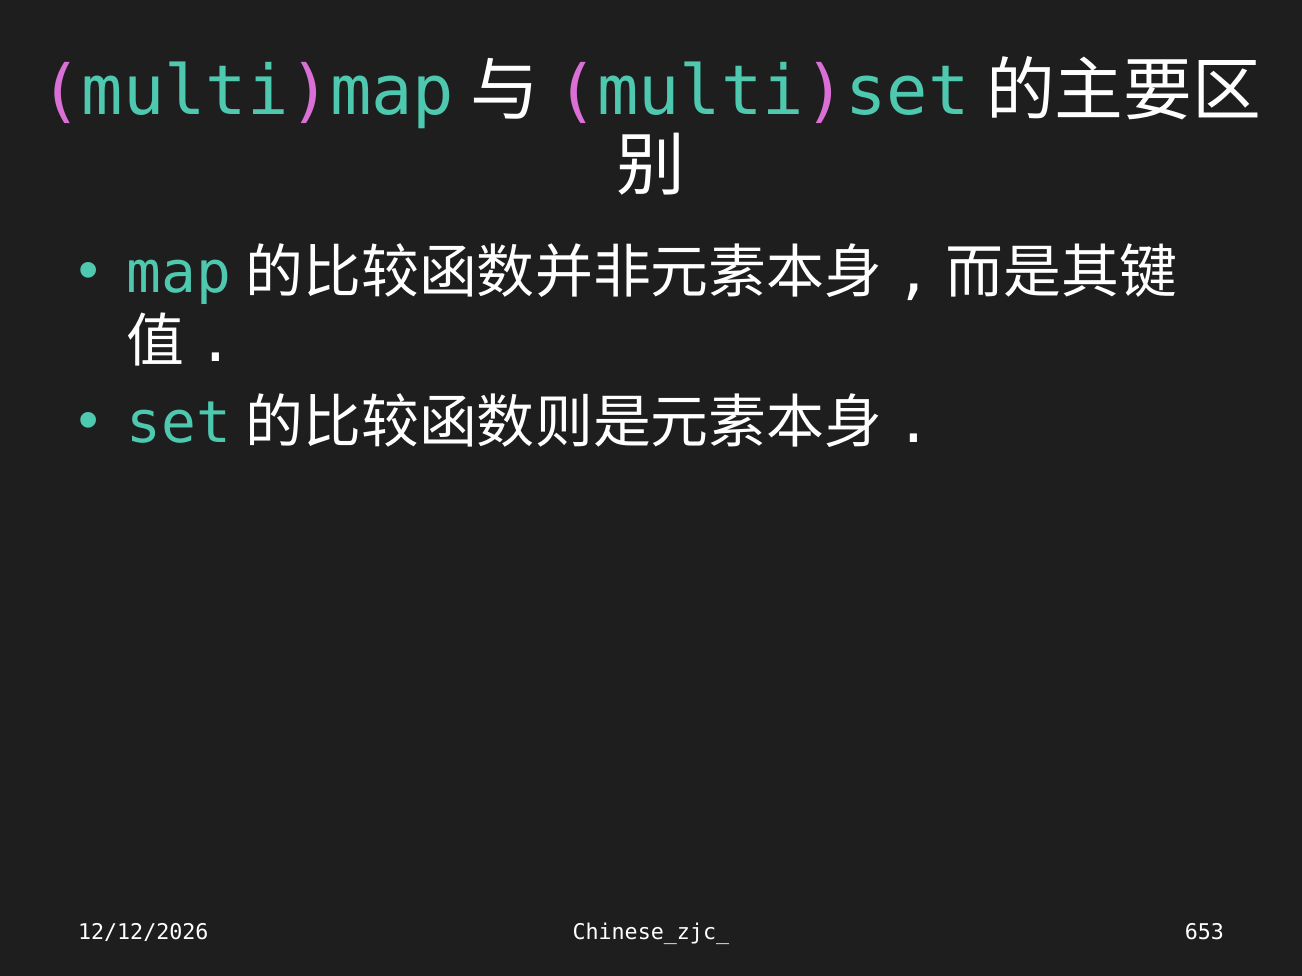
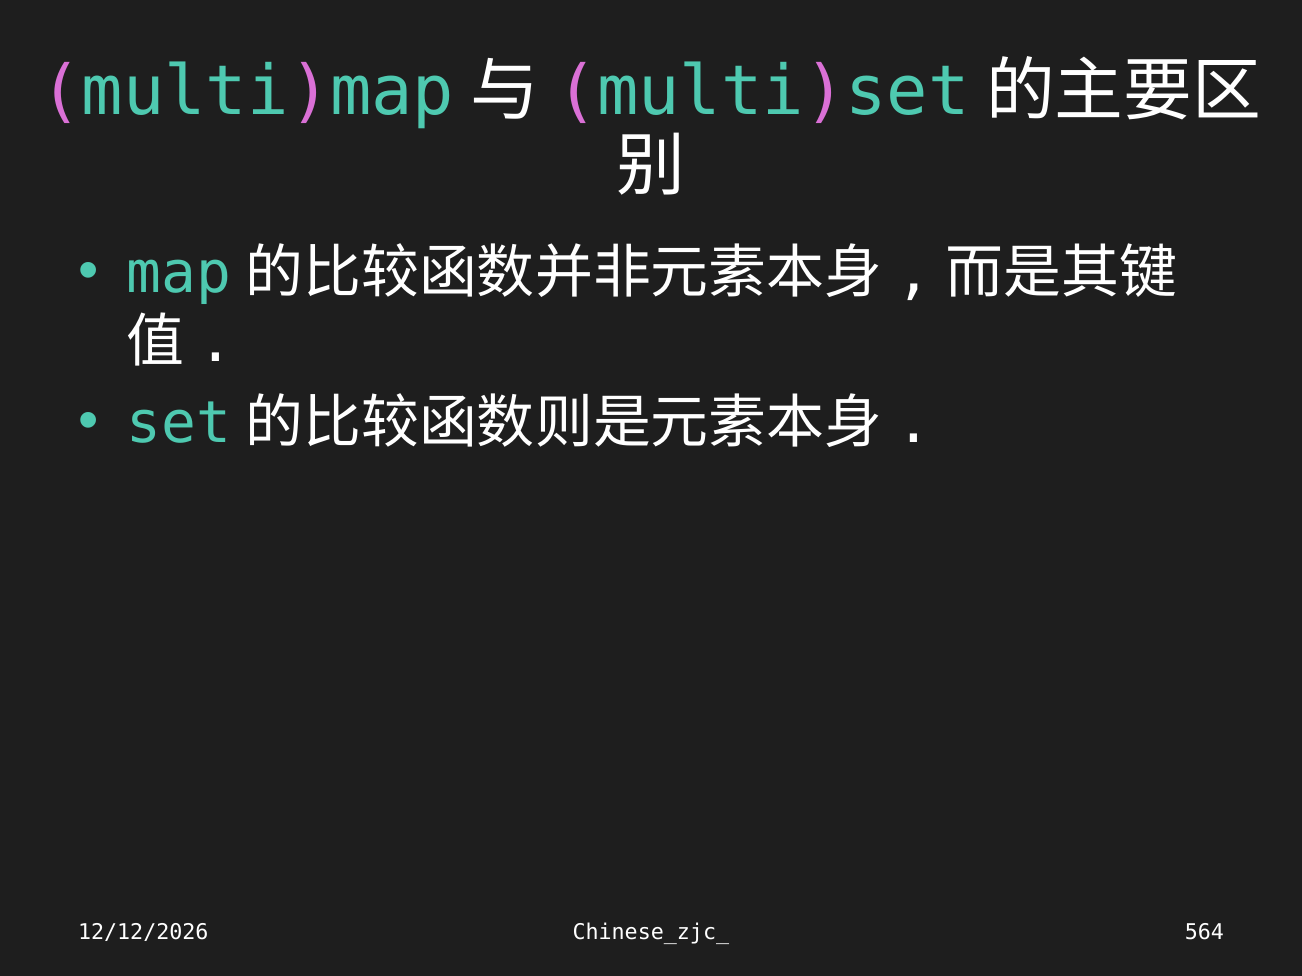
653: 653 -> 564 (1204, 933)
